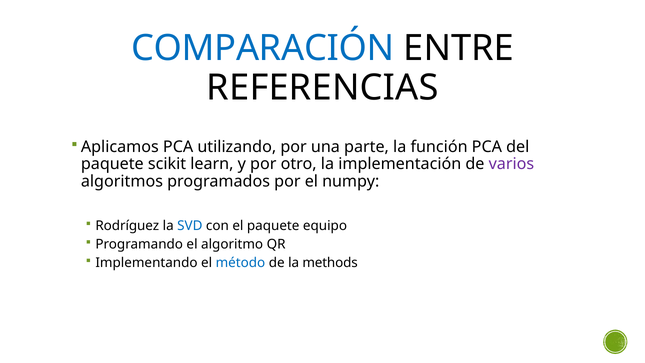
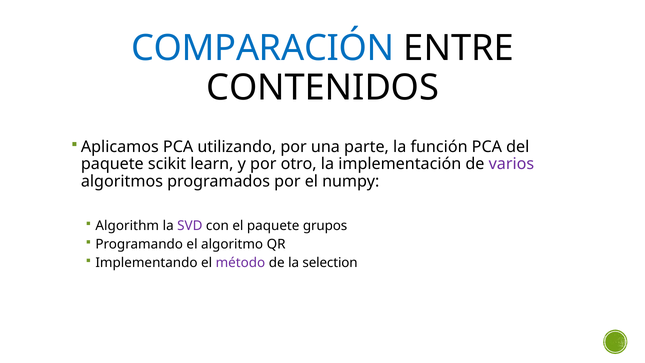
REFERENCIAS: REFERENCIAS -> CONTENIDOS (323, 88)
Rodríguez: Rodríguez -> Algorithm (127, 226)
SVD colour: blue -> purple (190, 226)
equipo: equipo -> grupos (325, 226)
método colour: blue -> purple (240, 263)
methods: methods -> selection (330, 263)
